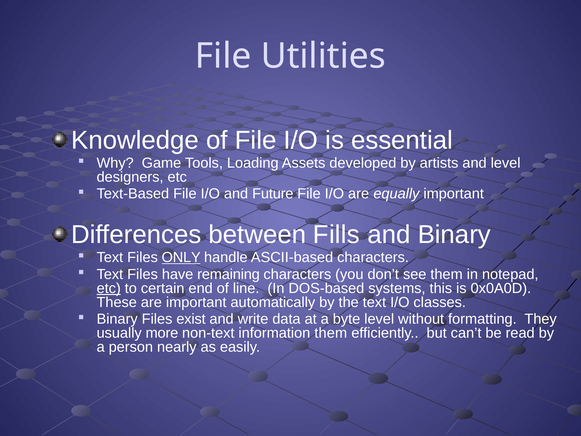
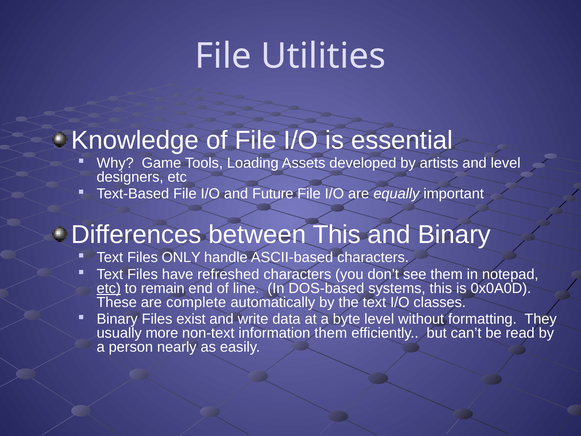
between Fills: Fills -> This (337, 235)
ONLY underline: present -> none (181, 257)
remaining: remaining -> refreshed (228, 274)
certain: certain -> remain (163, 288)
are important: important -> complete (196, 302)
